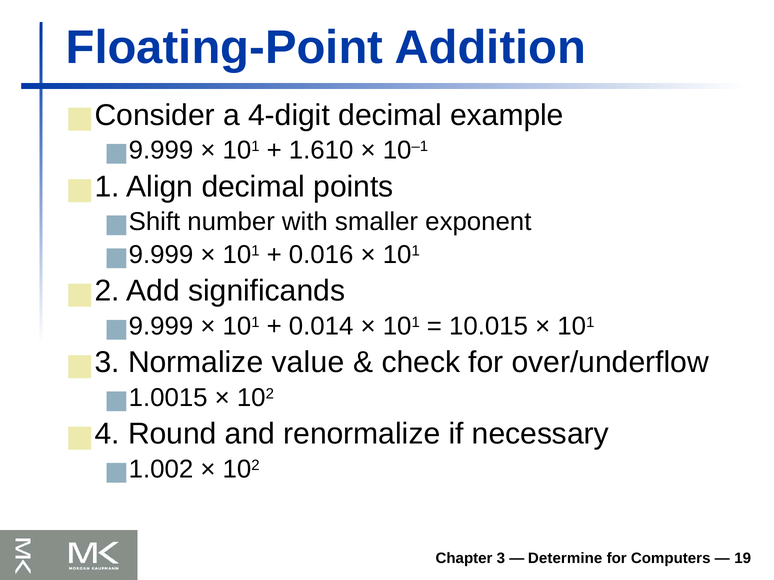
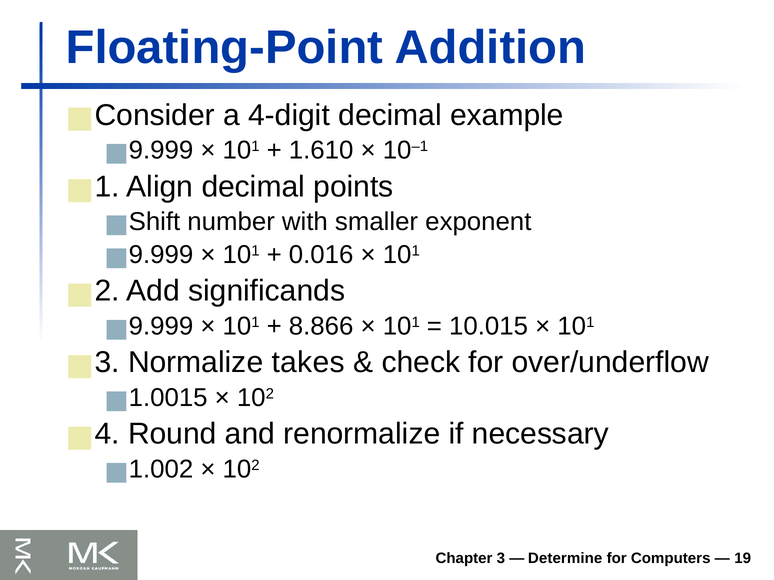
0.014: 0.014 -> 8.866 (321, 327)
value: value -> takes (308, 363)
